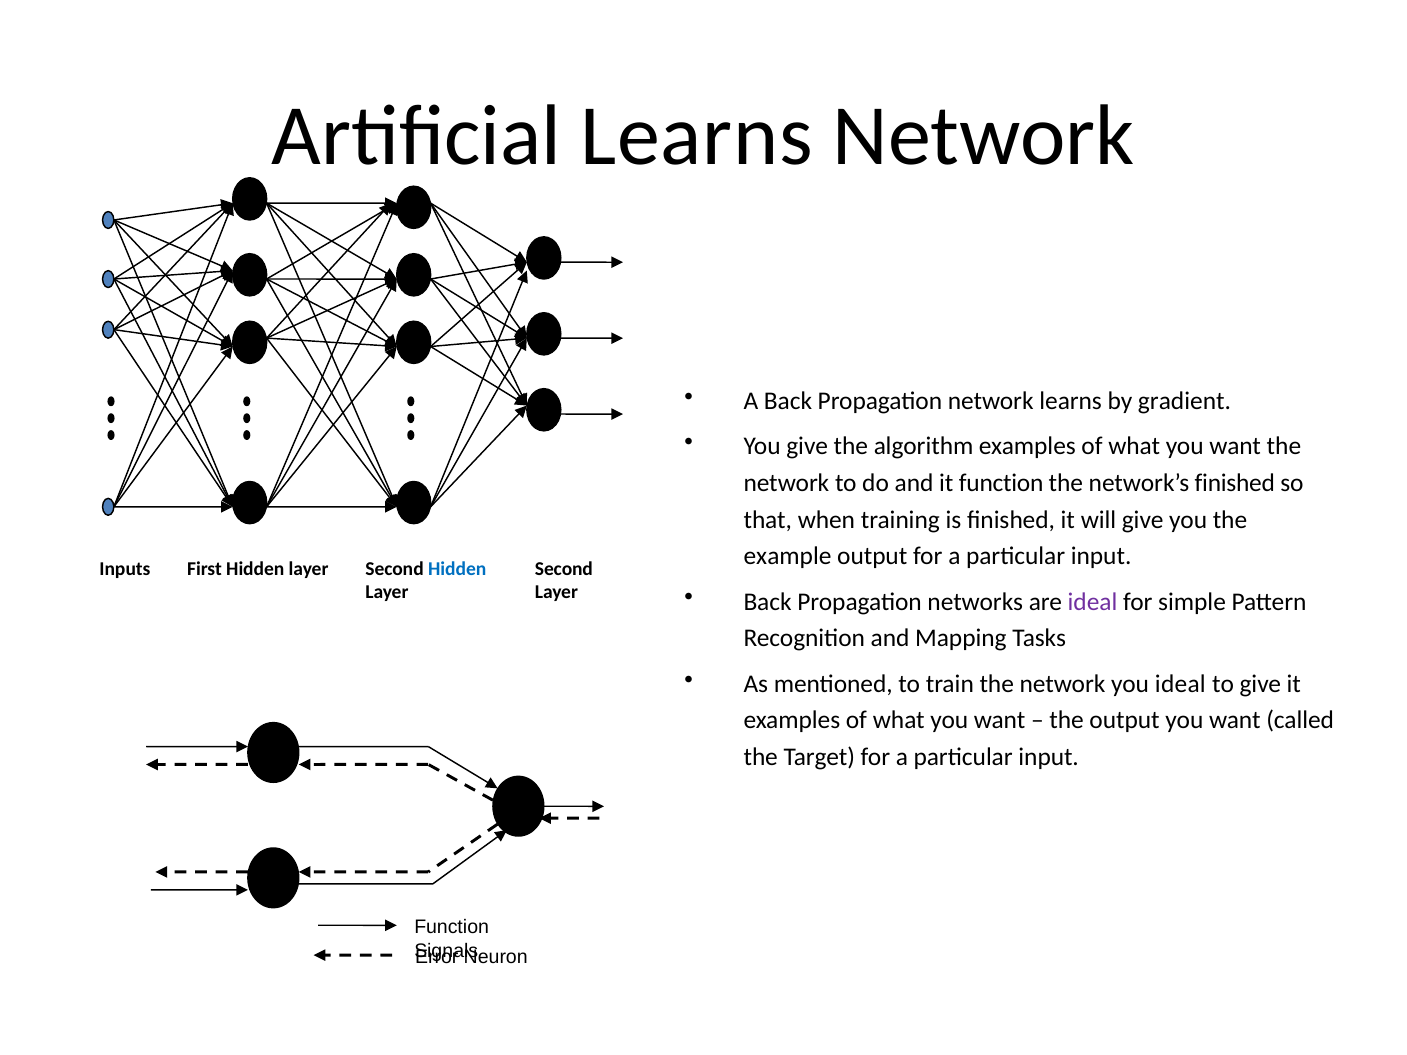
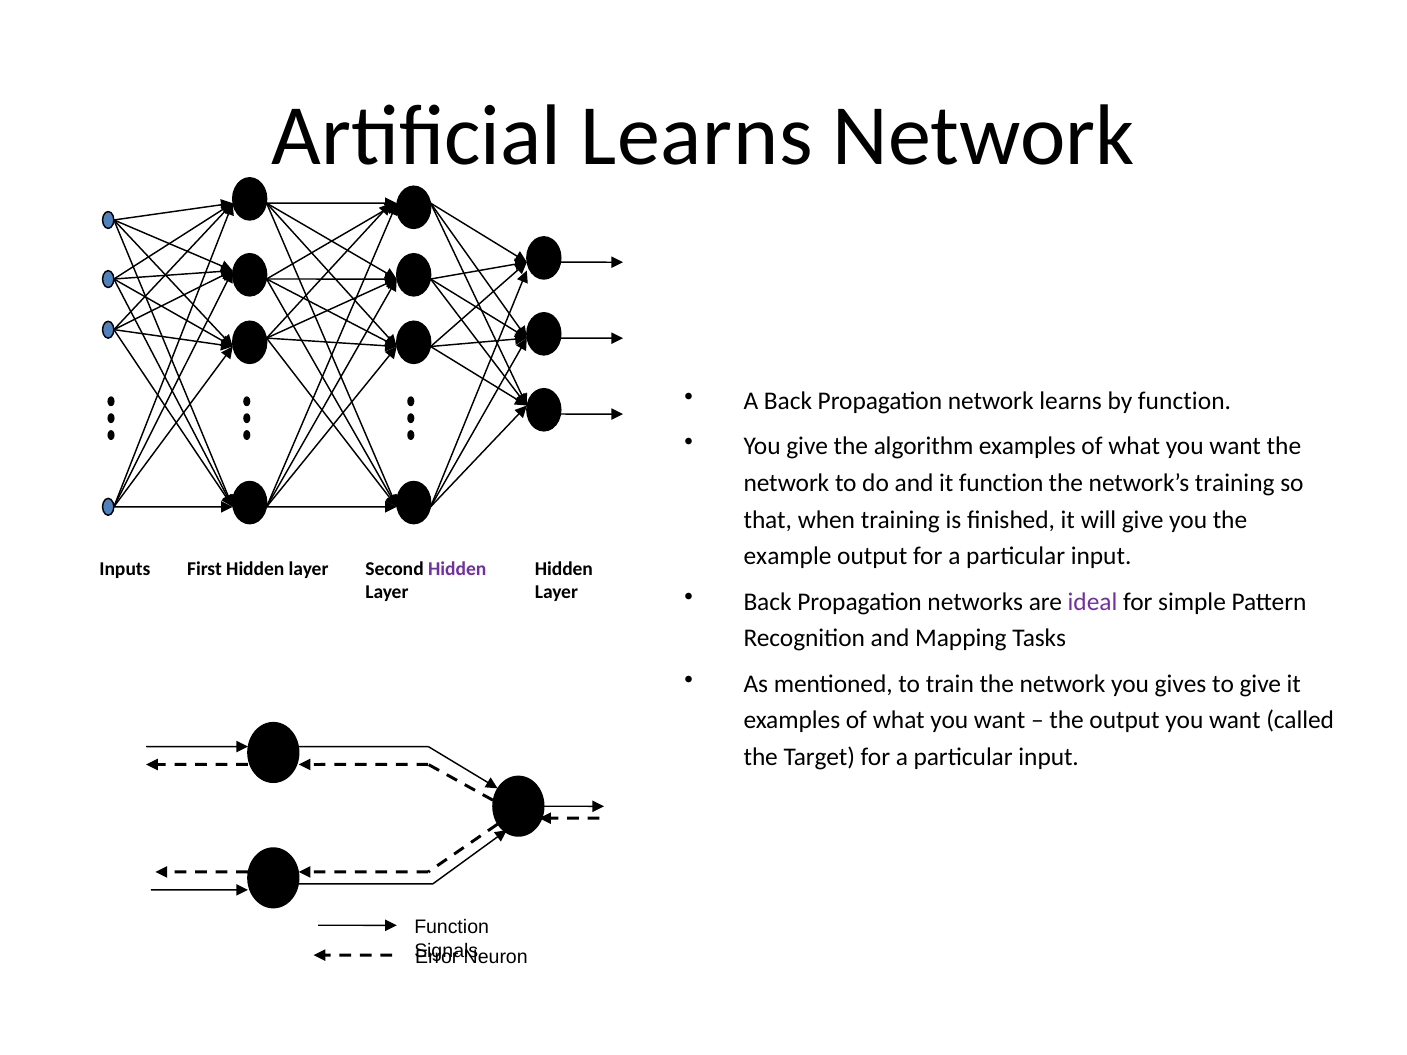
by gradient: gradient -> function (1185, 401)
network’s finished: finished -> training (1235, 483)
Hidden colour: blue -> purple (457, 569)
Second: Second -> Hidden (564, 569)
you ideal: ideal -> gives (1181, 684)
